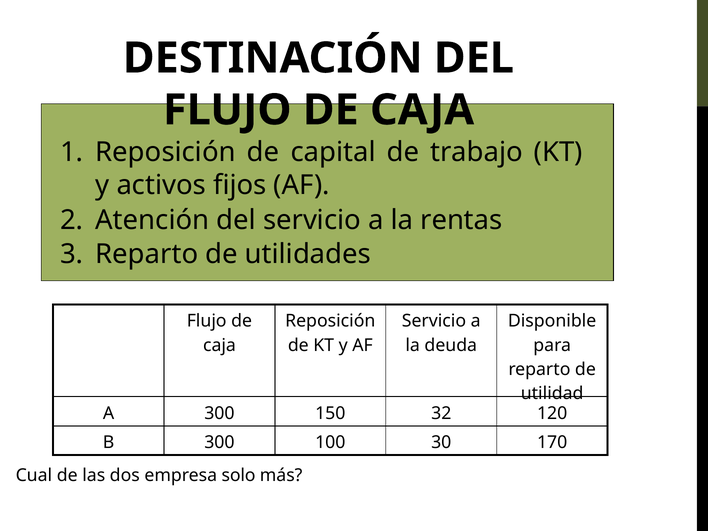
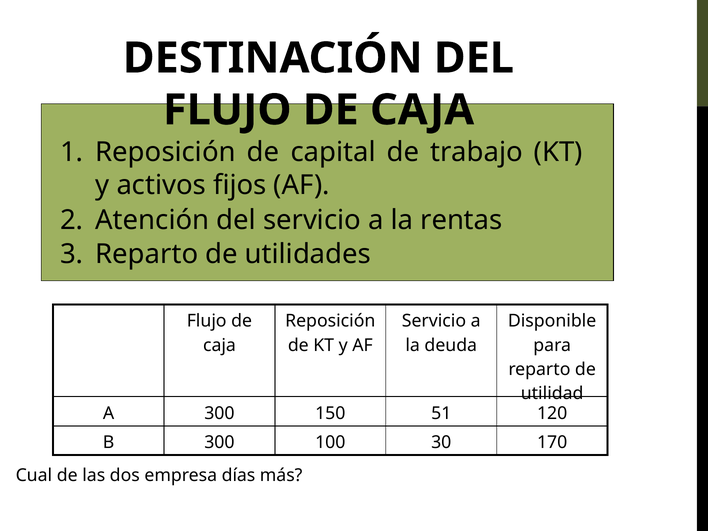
32: 32 -> 51 (441, 413)
solo: solo -> días (239, 476)
